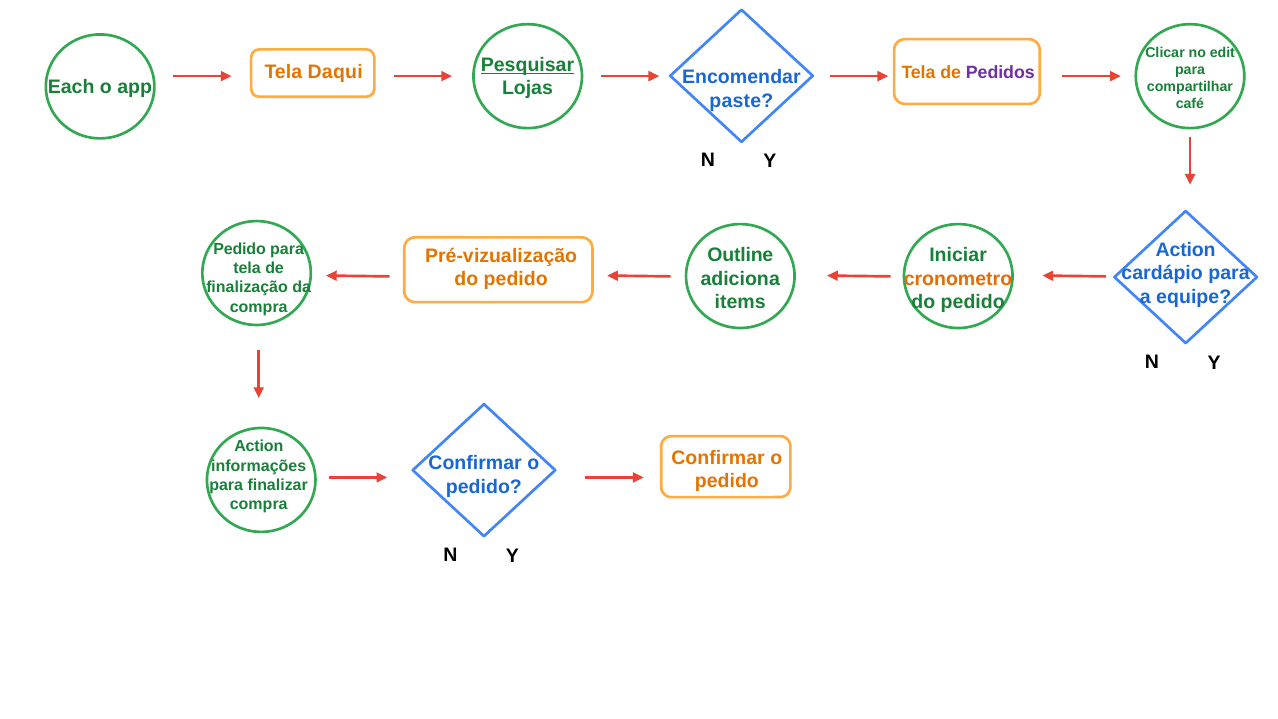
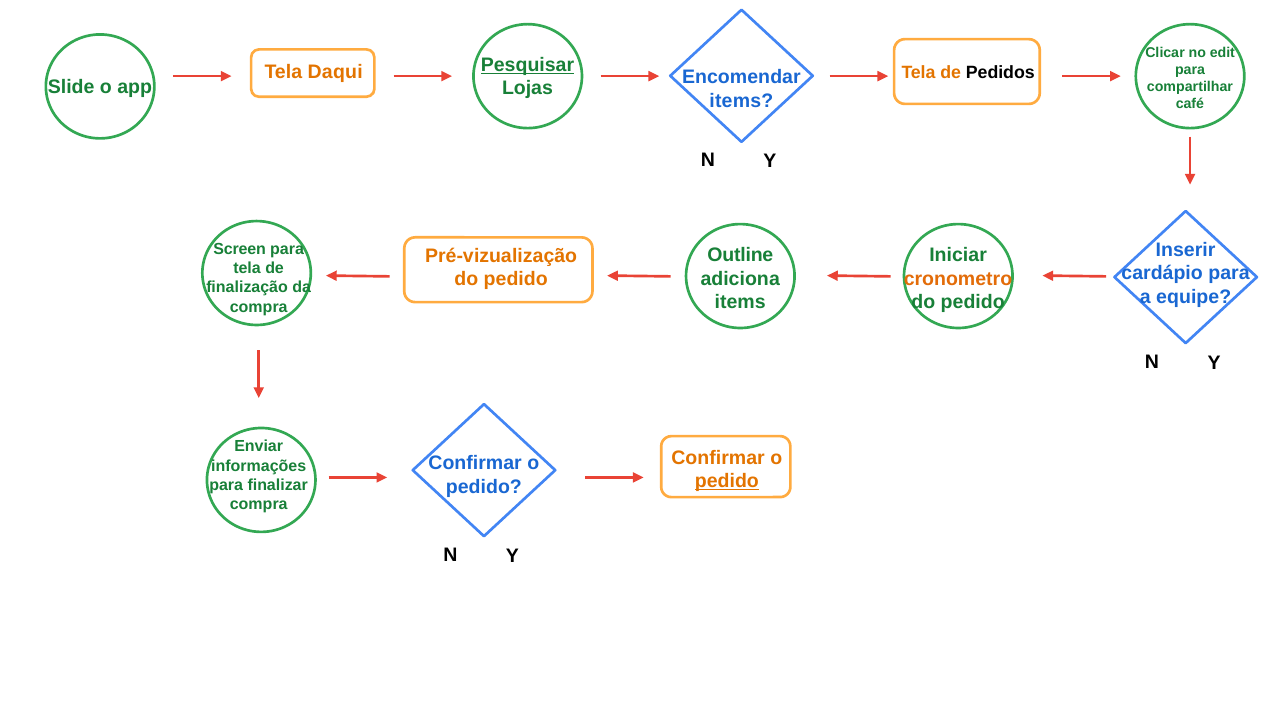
Pedidos colour: purple -> black (1000, 73)
Each: Each -> Slide (71, 87)
paste: paste -> items (741, 101)
Action: Action -> Inserir (1186, 250)
Pedido: Pedido -> Screen (240, 249)
Action: Action -> Enviar (259, 447)
pedido underline: none -> present (727, 481)
